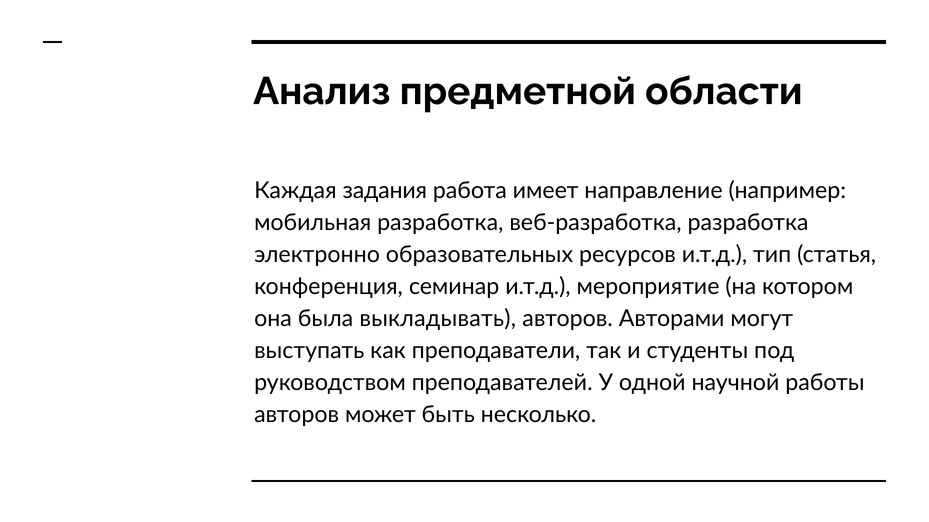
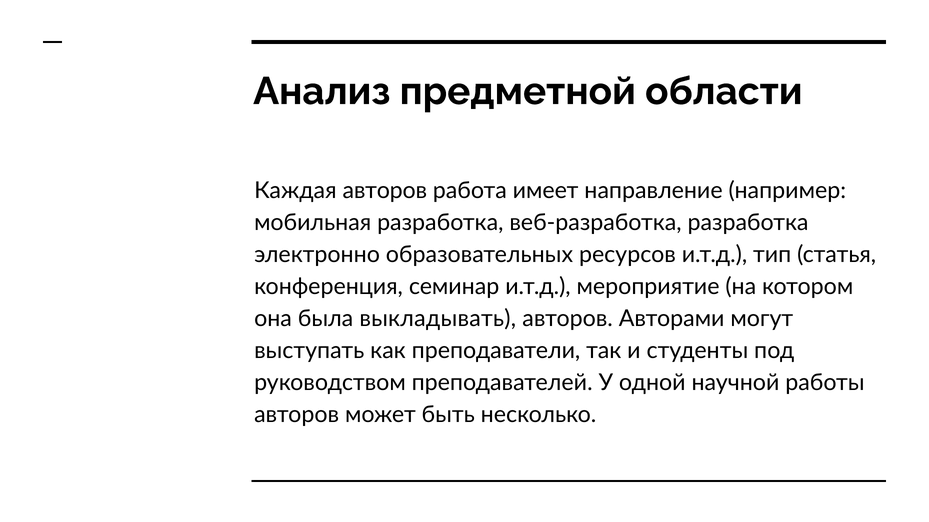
Каждая задания: задания -> авторов (385, 191)
